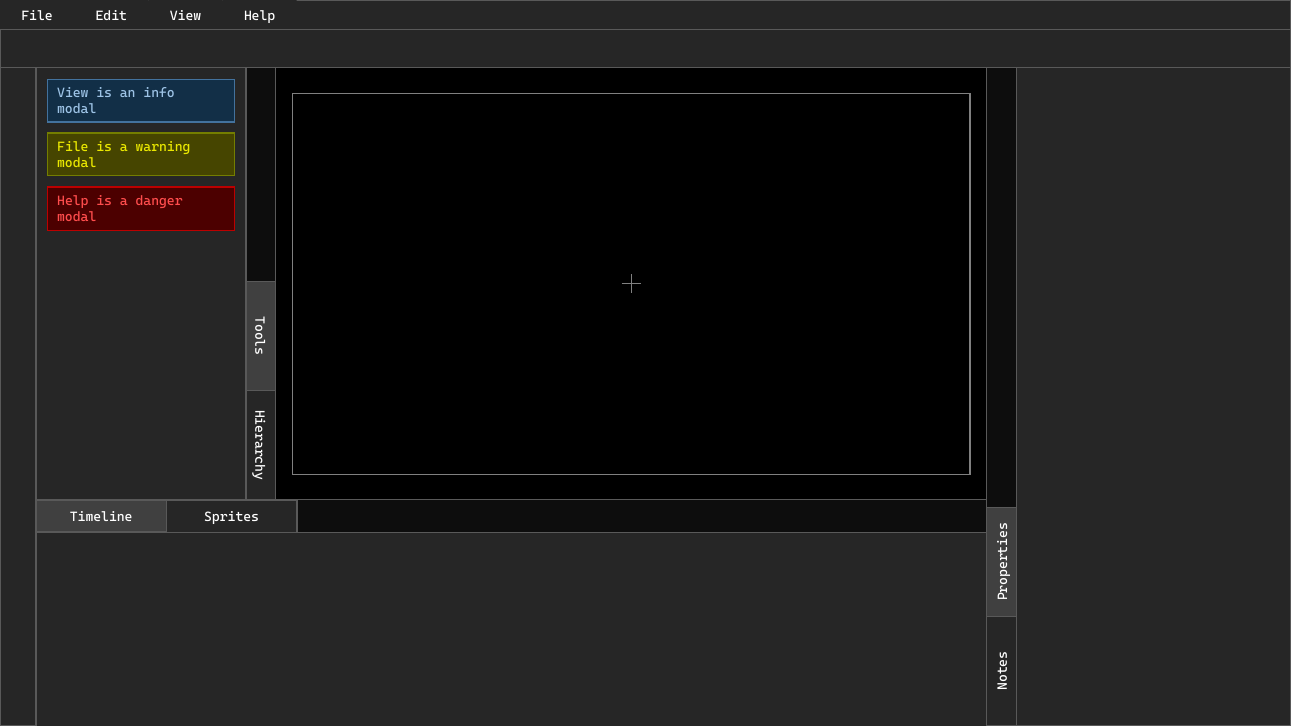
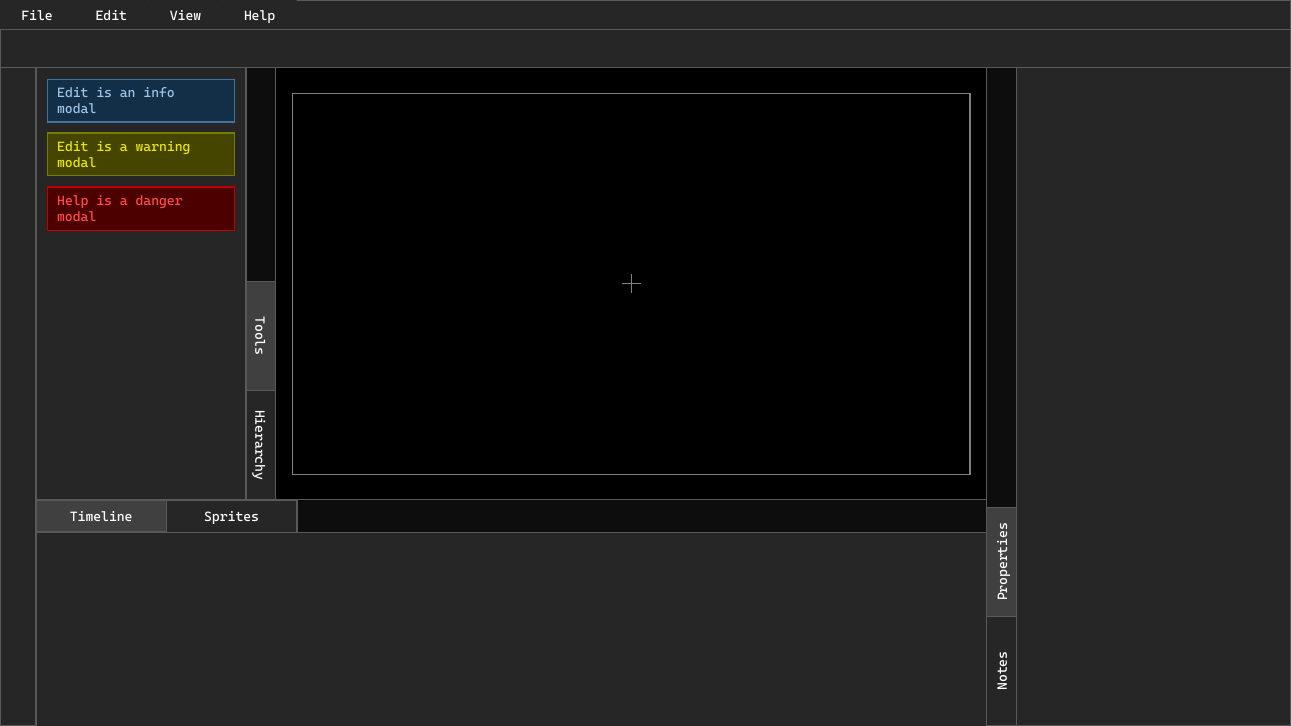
View: View -> Edit (73, 93)
File: File -> Edit (73, 147)
